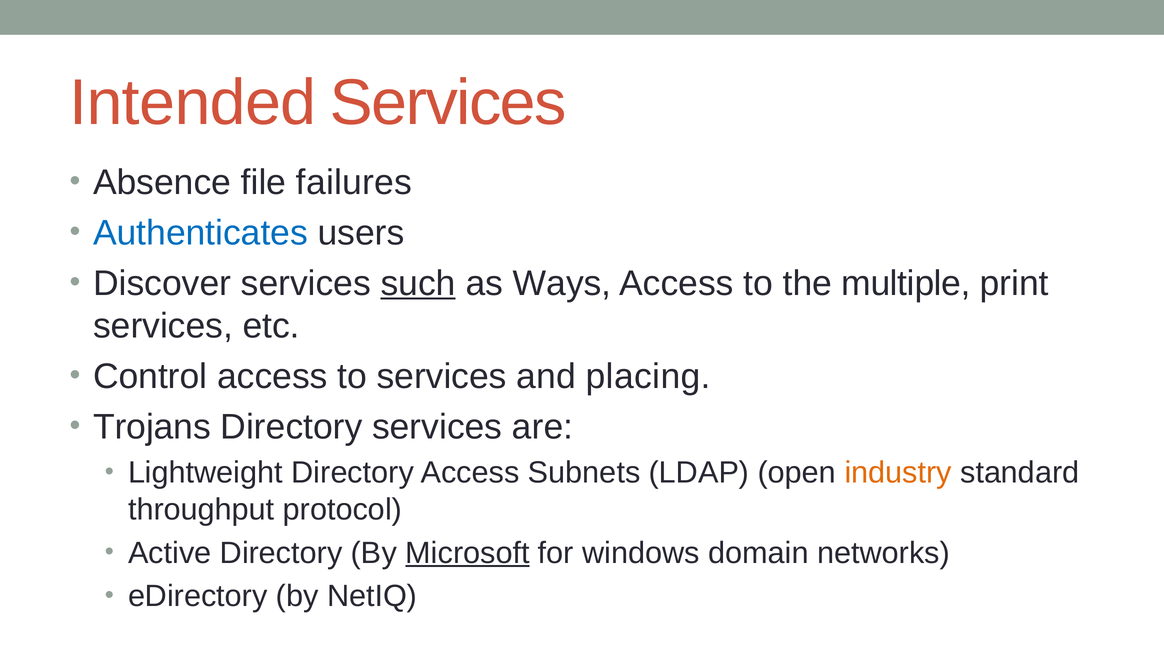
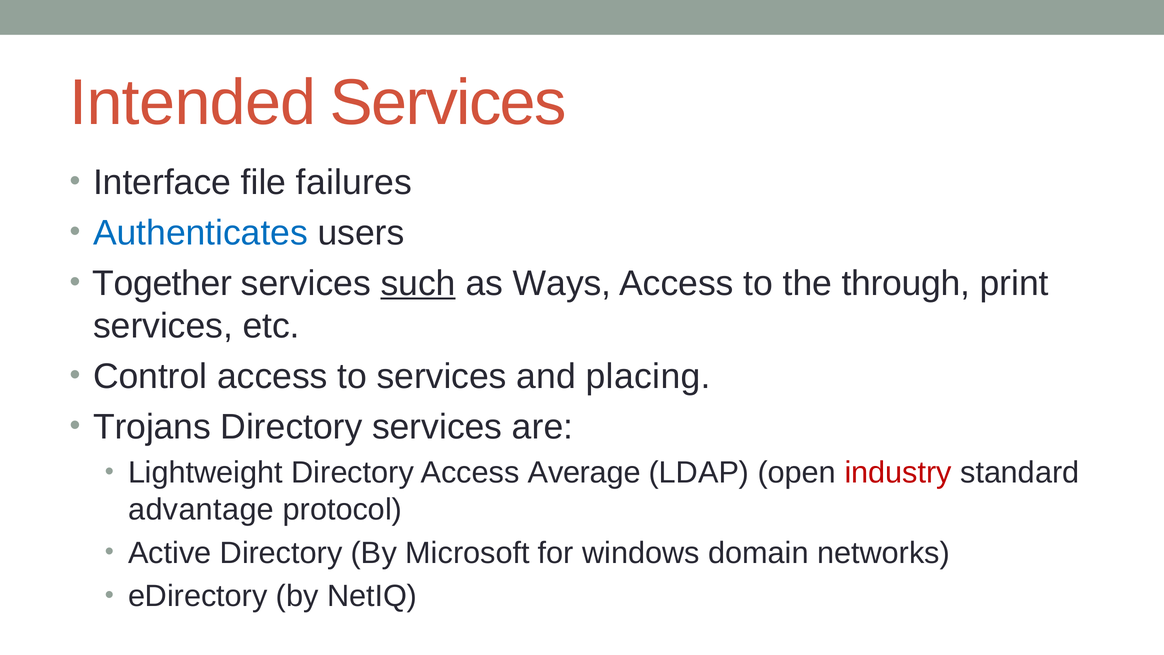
Absence: Absence -> Interface (162, 182)
Discover: Discover -> Together (162, 283)
multiple: multiple -> through (906, 283)
Subnets: Subnets -> Average (584, 473)
industry colour: orange -> red (898, 473)
throughput: throughput -> advantage (201, 509)
Microsoft underline: present -> none (467, 553)
